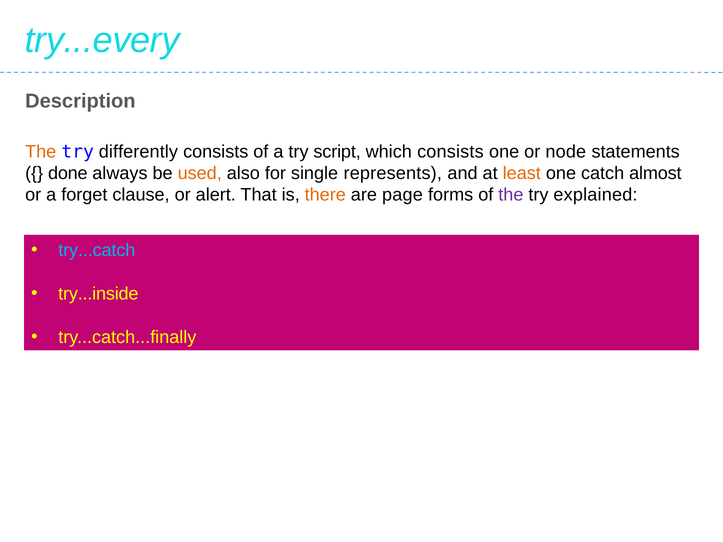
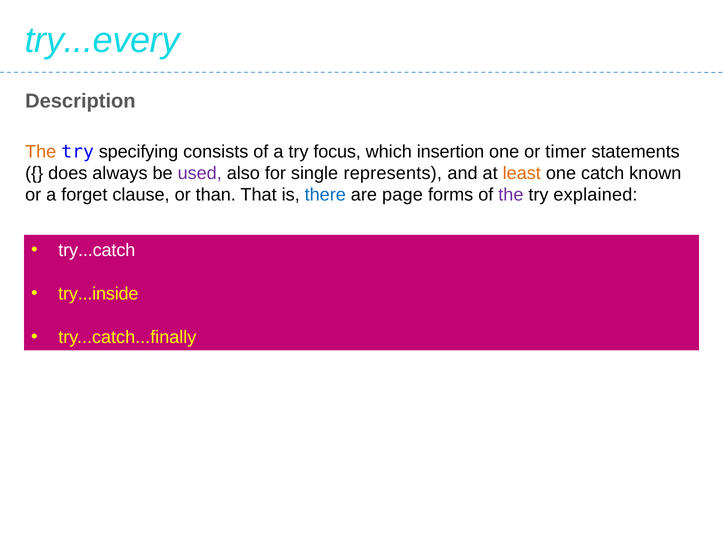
differently: differently -> specifying (138, 152)
script: script -> focus (337, 152)
which consists: consists -> insertion (451, 152)
node: node -> timer (566, 152)
done: done -> does (68, 173)
used colour: orange -> purple (200, 173)
almost: almost -> known (655, 173)
alert: alert -> than (216, 195)
there colour: orange -> blue (325, 195)
try...catch colour: light blue -> white (97, 251)
